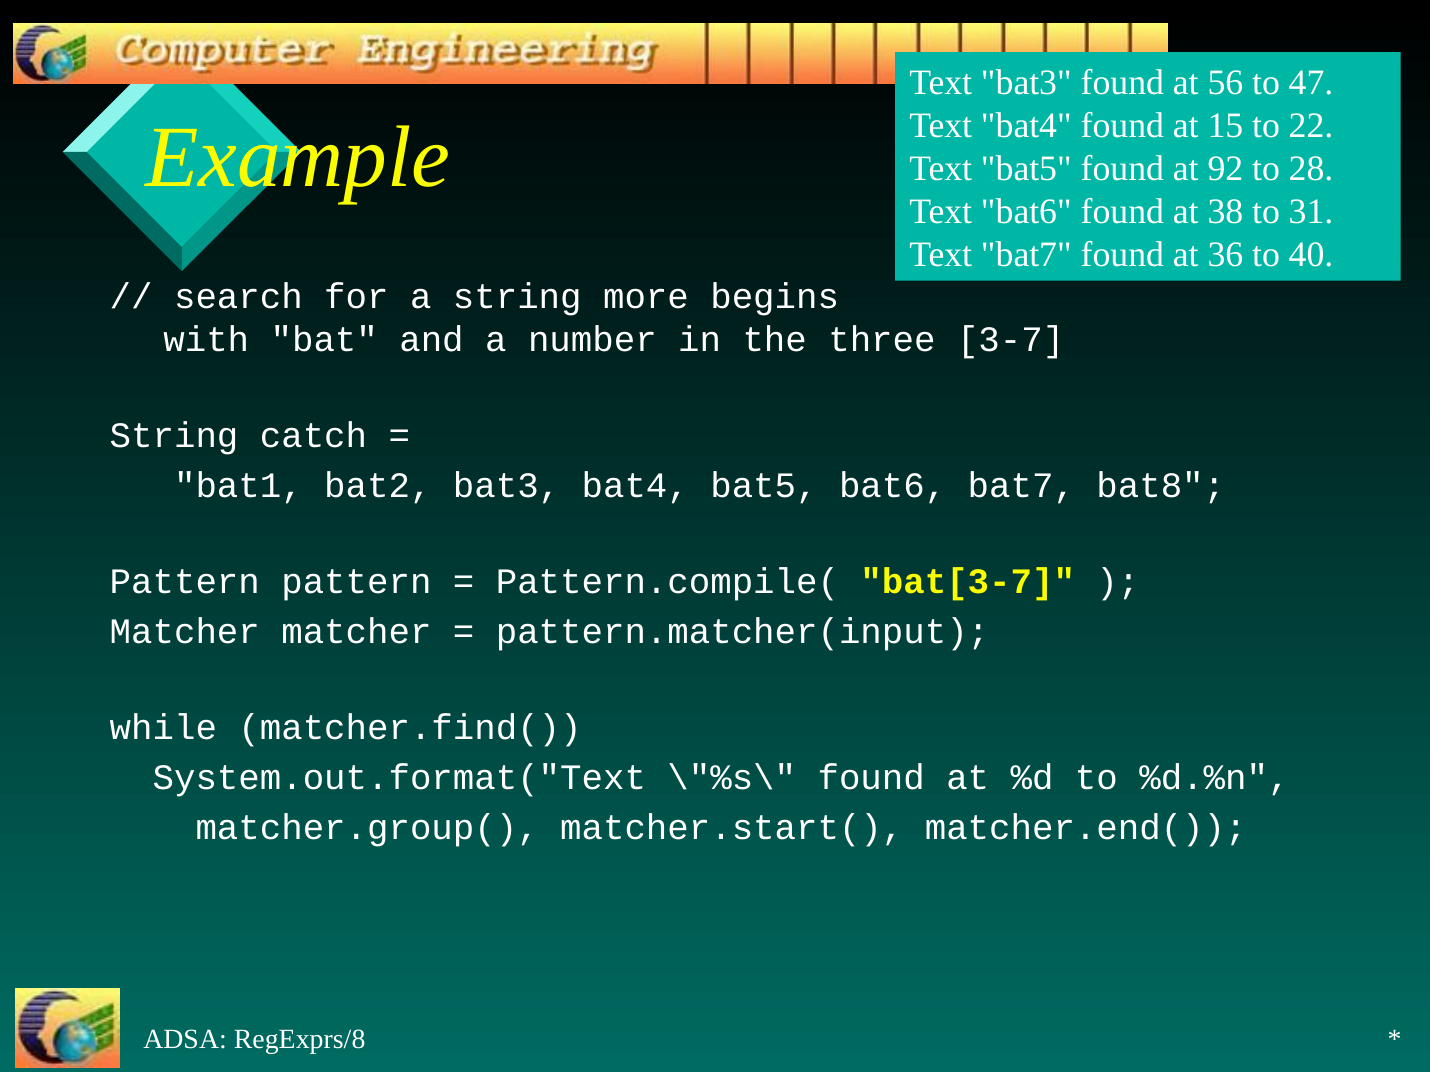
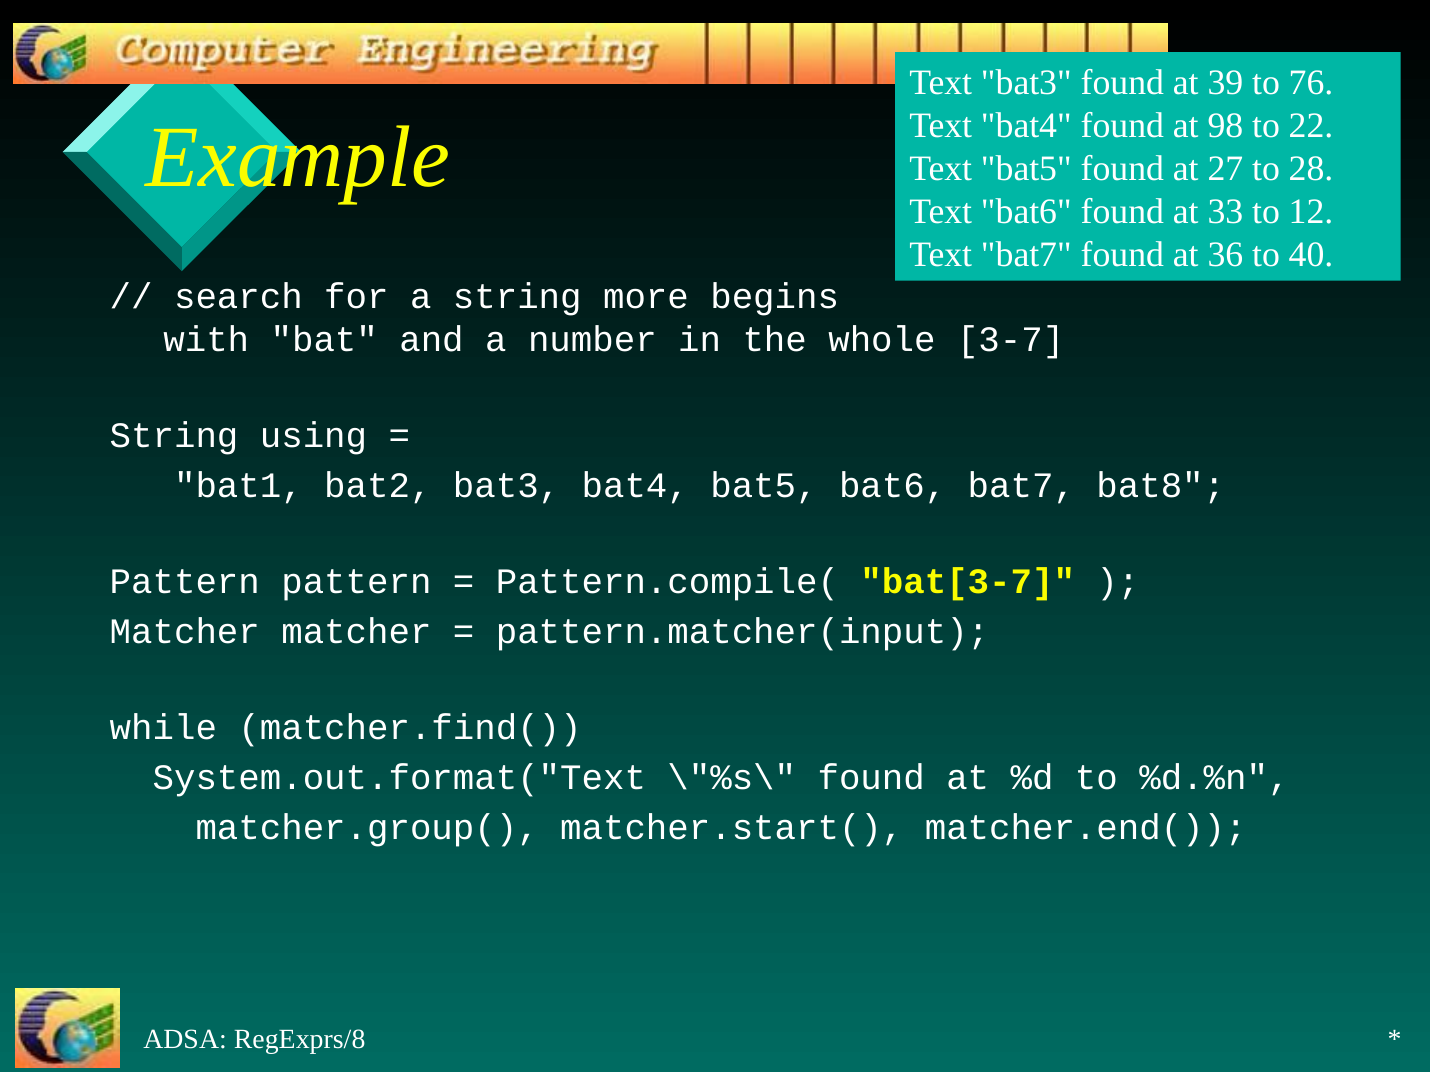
56: 56 -> 39 (1225, 83)
47: 47 -> 76 (1311, 83)
15: 15 -> 98 (1225, 126)
92: 92 -> 27 (1225, 169)
38: 38 -> 33 (1225, 212)
31: 31 -> 12 (1311, 212)
three: three -> whole (882, 340)
catch: catch -> using (314, 436)
